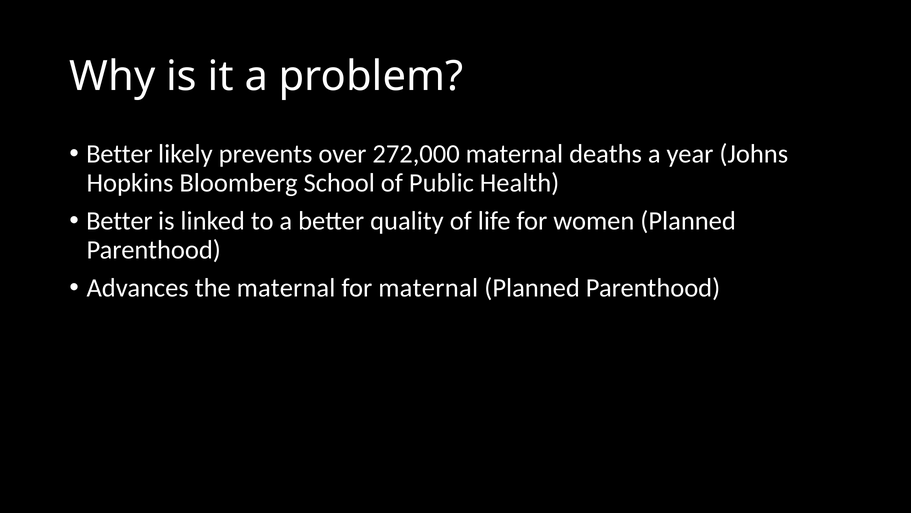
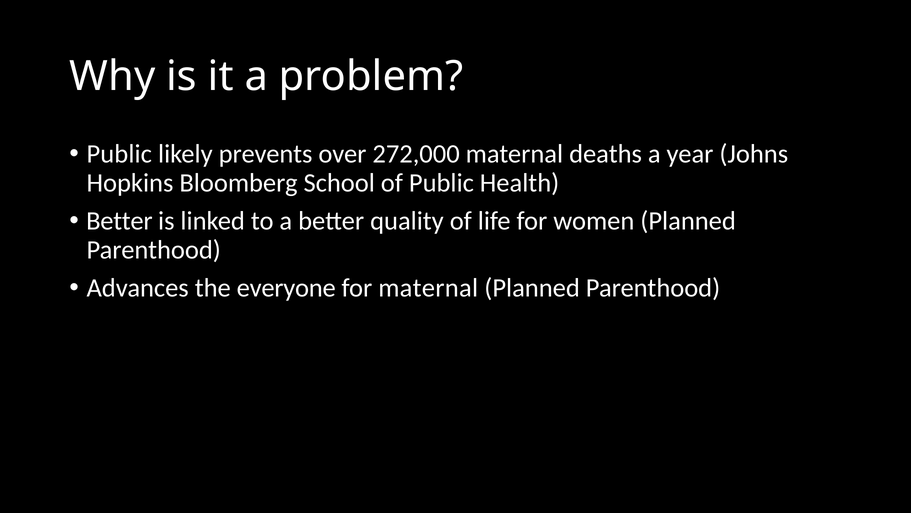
Better: Better -> Public (119, 154)
the maternal: maternal -> everyone (286, 288)
